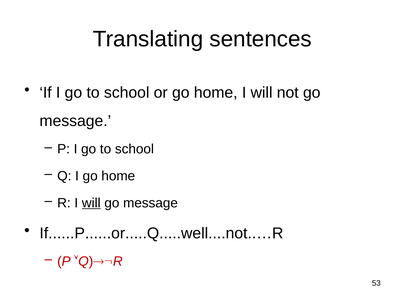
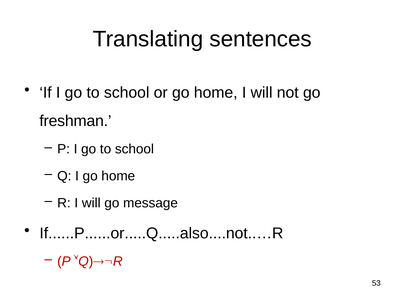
message: message -> freshman (75, 121)
will underline: present -> none (91, 203)
If......P......or.....Q.....well....not..…R: If......P......or.....Q.....well....not..…R -> If......P......or.....Q.....also....not..…R (161, 234)
